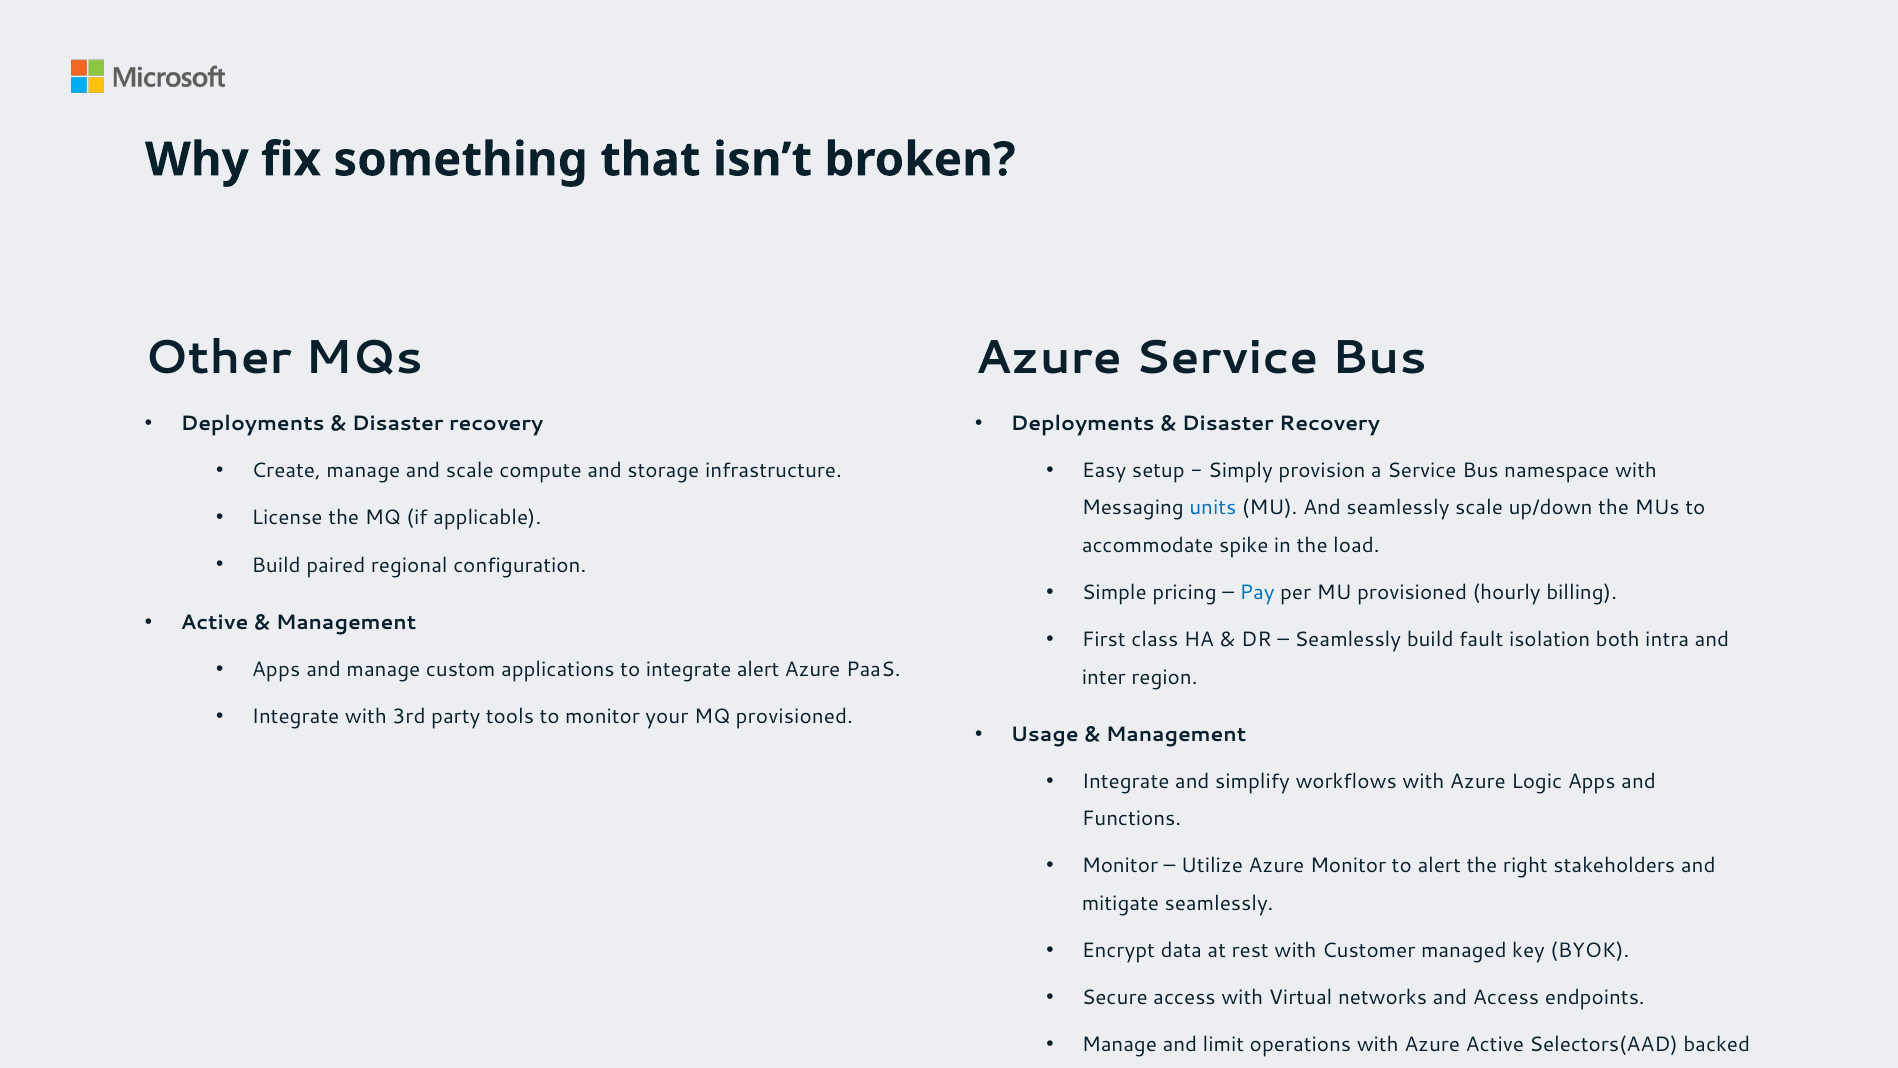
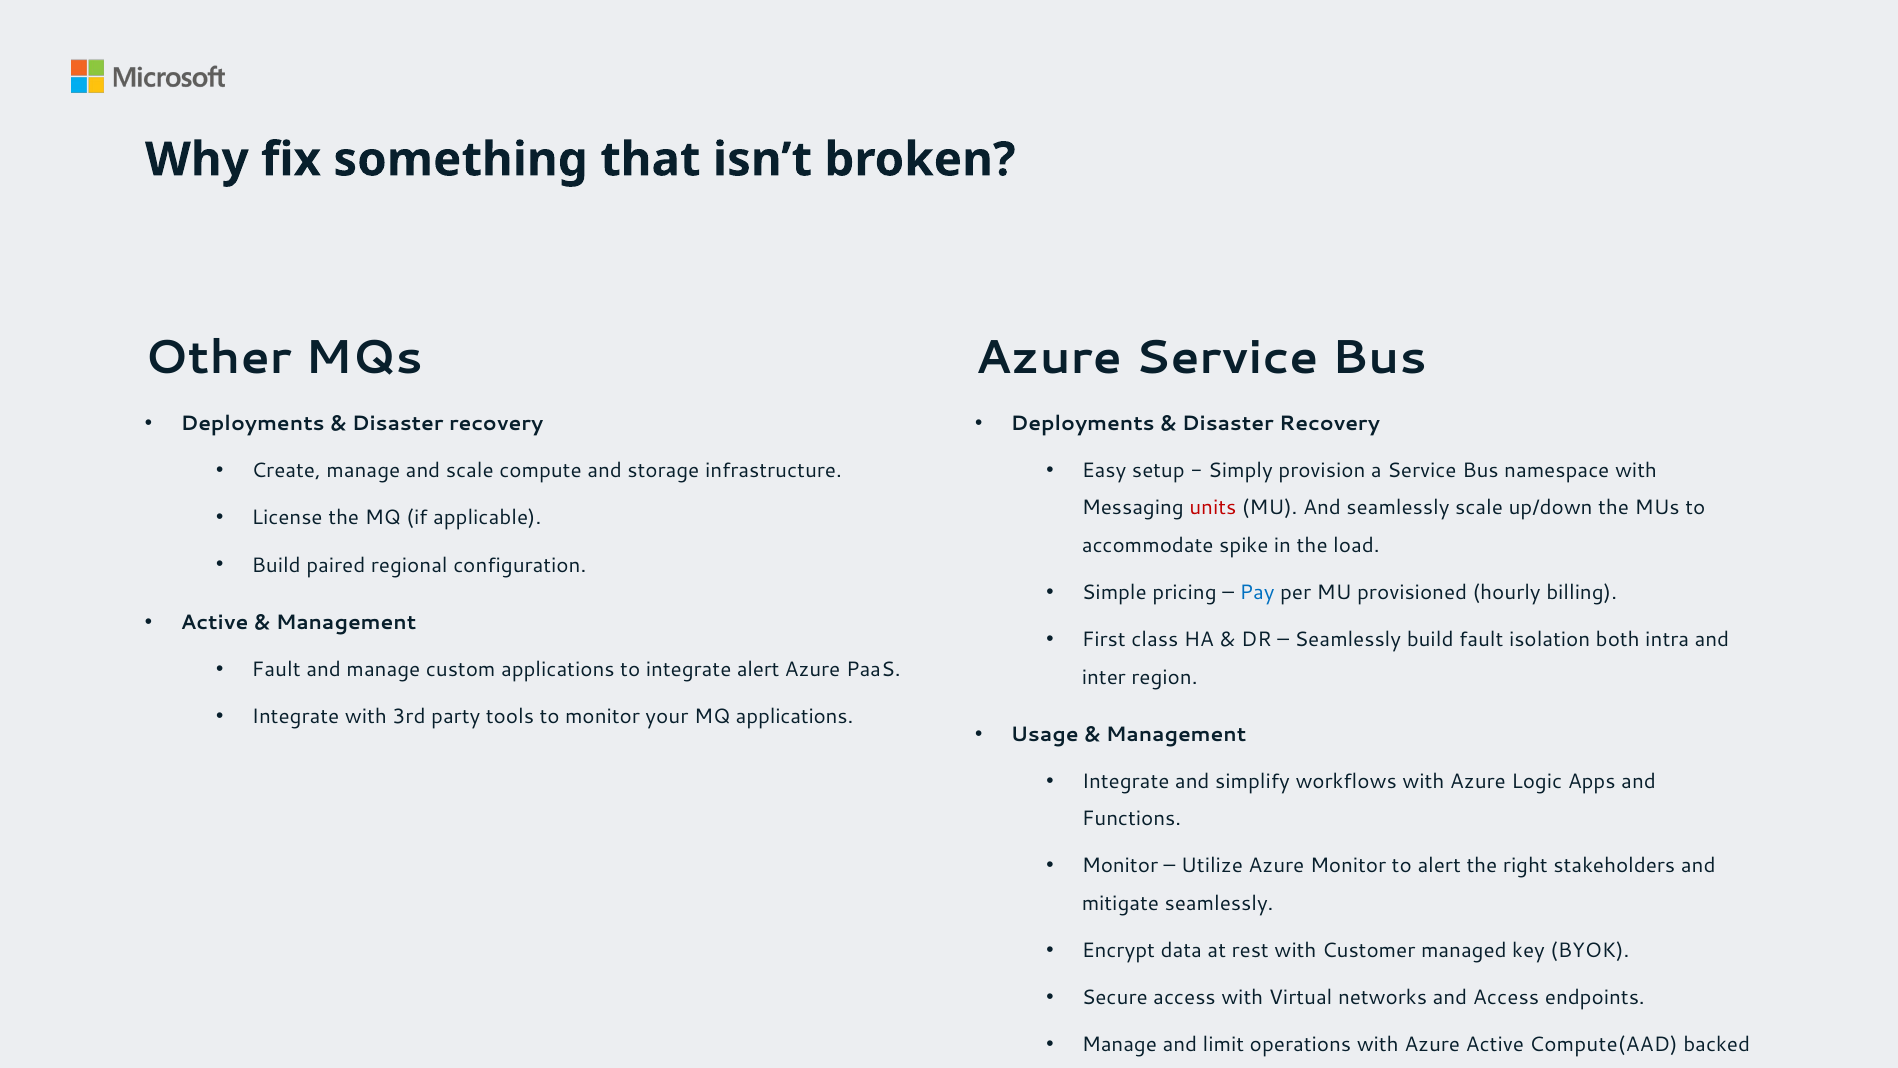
units colour: blue -> red (1213, 508)
Apps: Apps -> Fault (276, 669)
MQ provisioned: provisioned -> applications (795, 717)
Selectors(AAD: Selectors(AAD -> Compute(AAD (1604, 1045)
